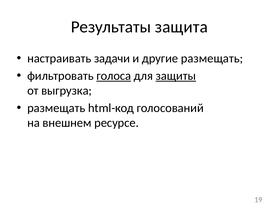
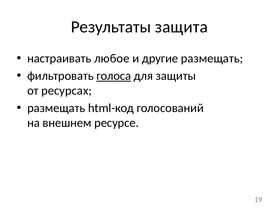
задачи: задачи -> любое (112, 59)
защиты underline: present -> none (176, 76)
выгрузка: выгрузка -> ресурсах (67, 91)
